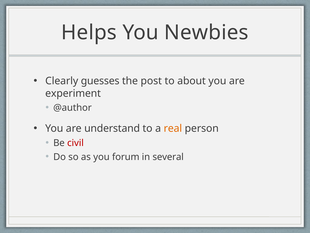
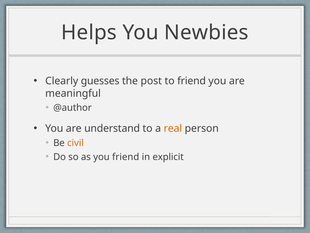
to about: about -> friend (192, 81)
experiment: experiment -> meaningful (73, 93)
civil colour: red -> orange (75, 143)
you forum: forum -> friend (126, 157)
several: several -> explicit (168, 157)
